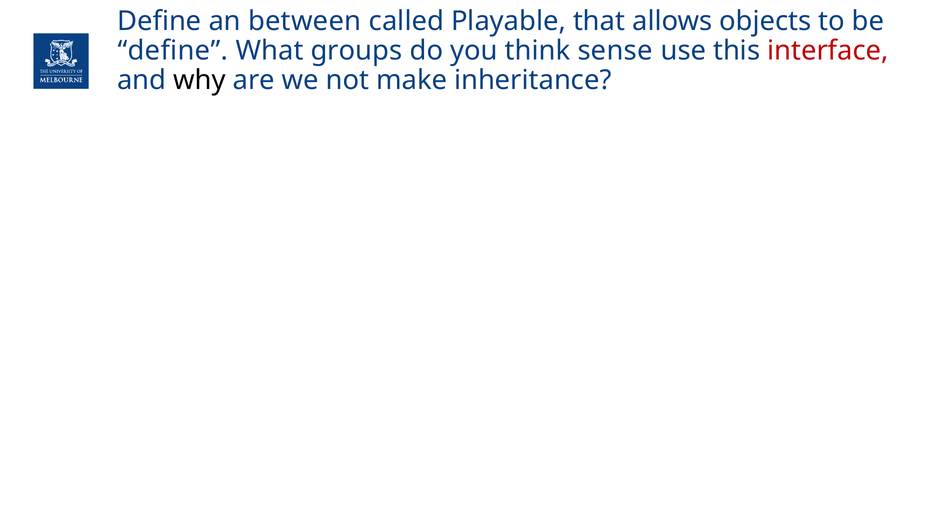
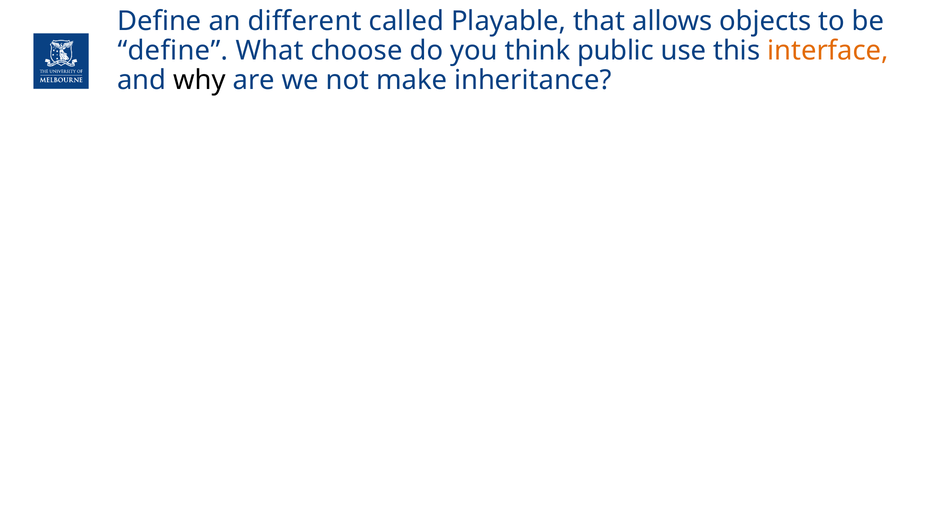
between: between -> different (305, 21)
groups: groups -> choose (357, 51)
sense: sense -> public (615, 51)
interface colour: red -> orange (828, 51)
